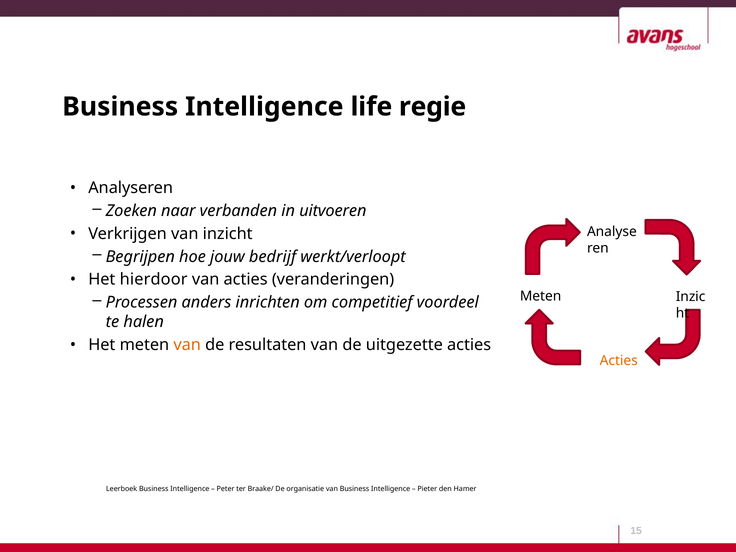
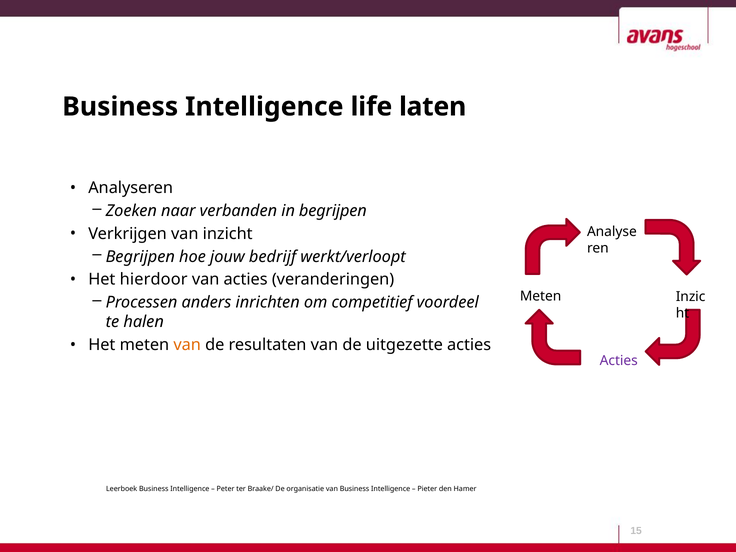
regie: regie -> laten (433, 107)
in uitvoeren: uitvoeren -> begrijpen (333, 211)
Acties colour: orange -> purple (619, 361)
